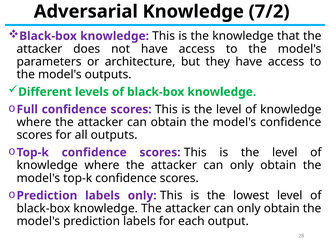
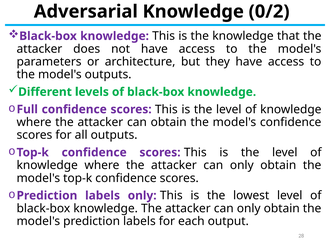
7/2: 7/2 -> 0/2 (269, 12)
